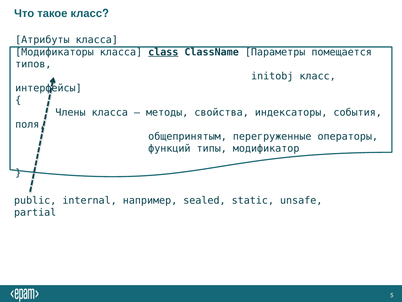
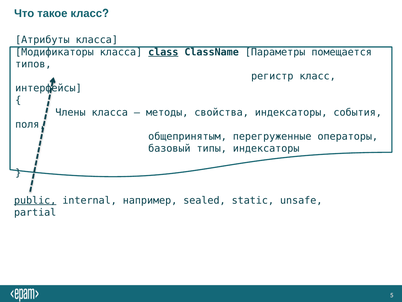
initobj: initobj -> регистр (272, 76)
функций: функций -> базовый (169, 148)
типы модификатор: модификатор -> индексаторы (266, 148)
public underline: none -> present (35, 200)
